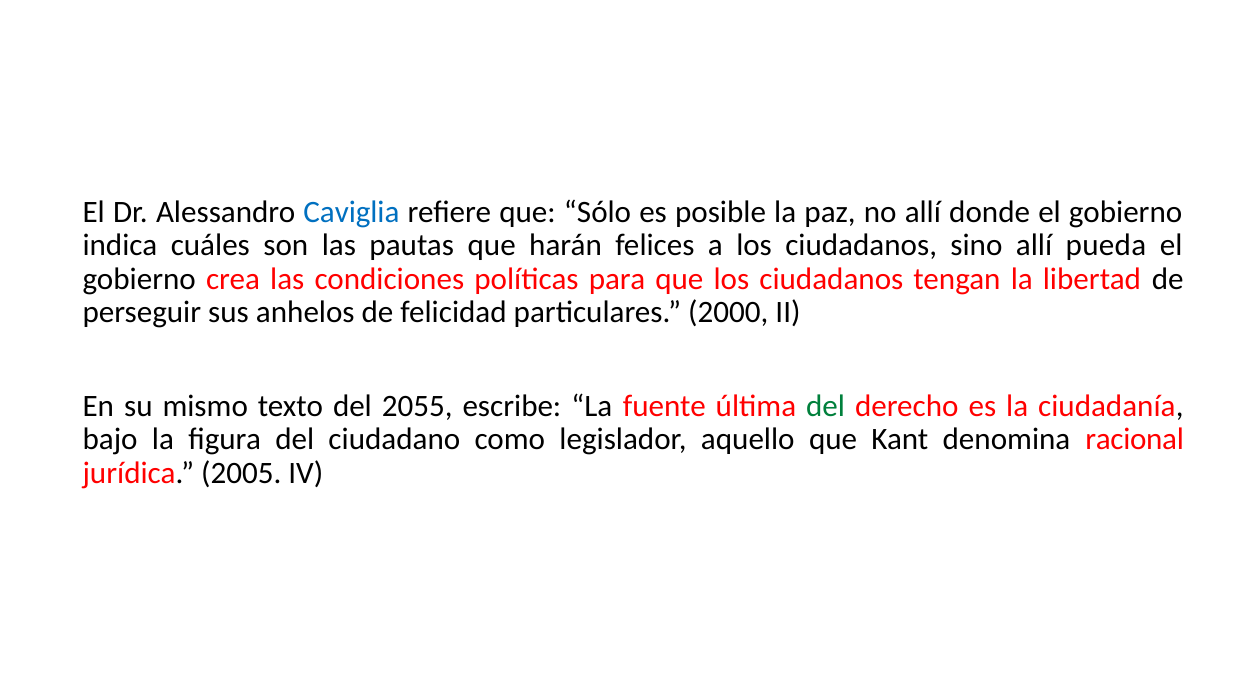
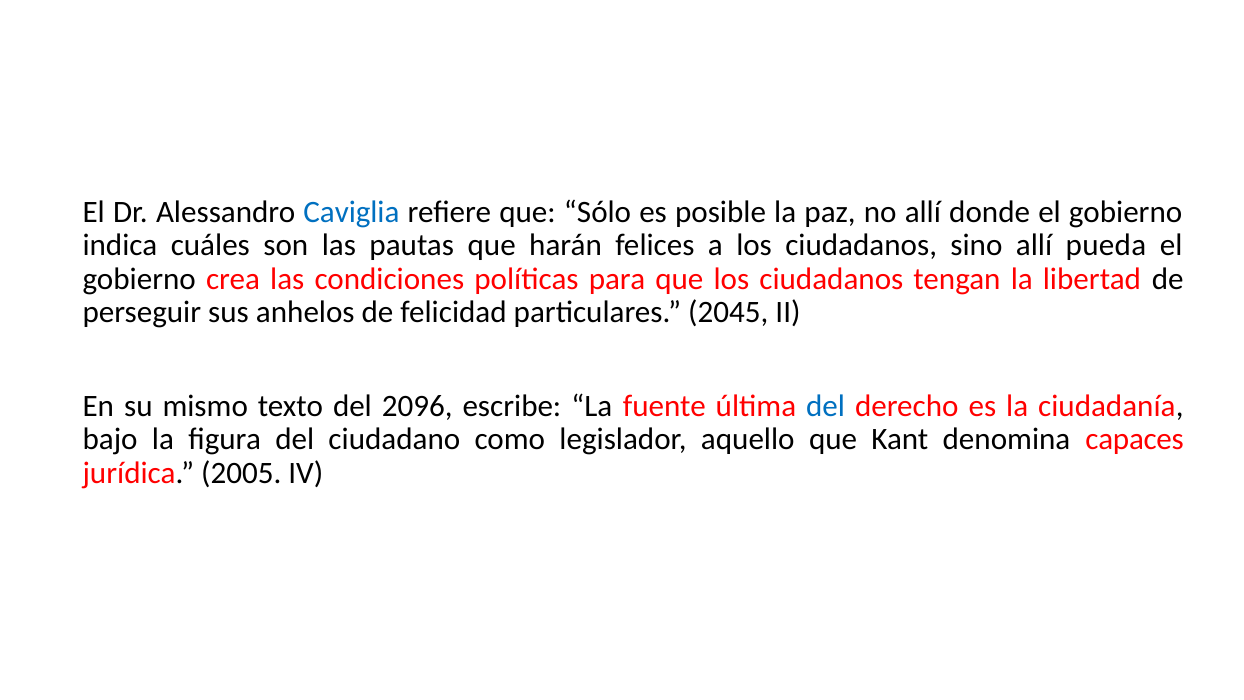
2000: 2000 -> 2045 (728, 313)
2055: 2055 -> 2096 (417, 406)
del colour: green -> blue (826, 406)
racional: racional -> capaces (1135, 439)
